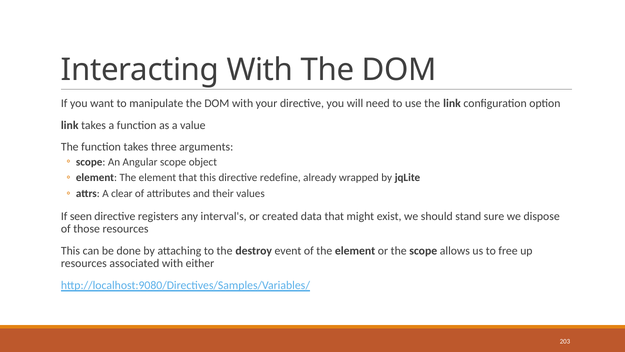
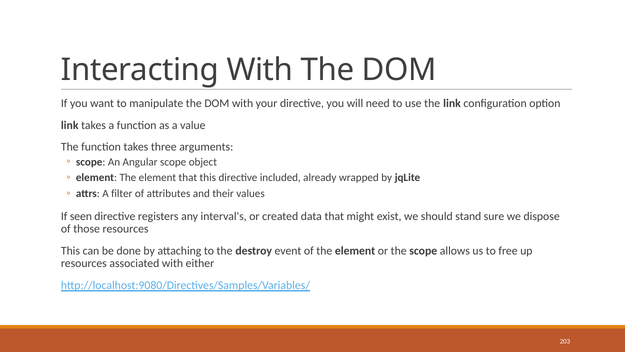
redefine: redefine -> included (280, 178)
clear: clear -> filter (122, 193)
